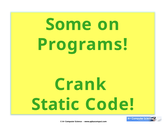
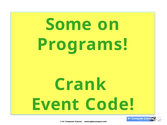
Static: Static -> Event (55, 105)
